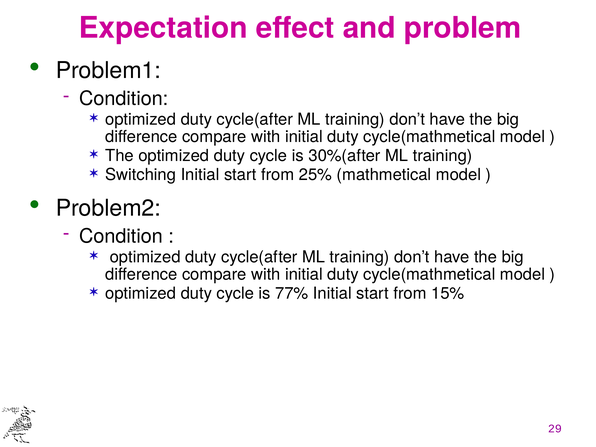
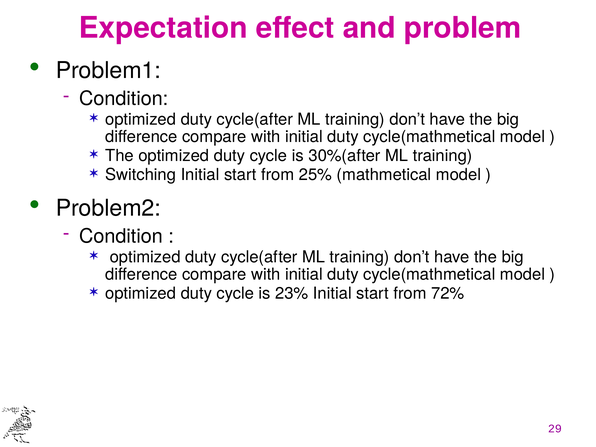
77%: 77% -> 23% (292, 293)
15%: 15% -> 72% (448, 293)
